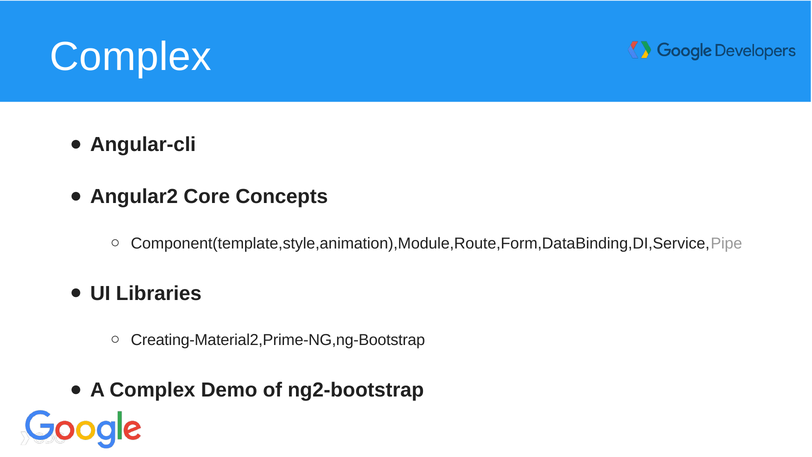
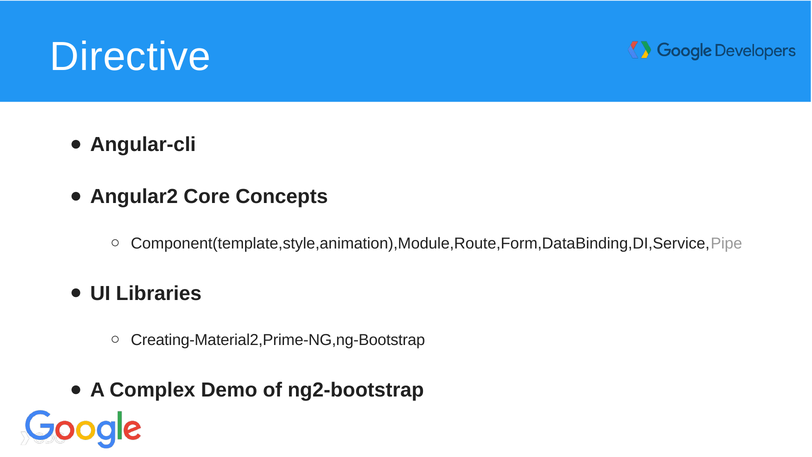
Complex: Complex -> Directive (130, 57)
